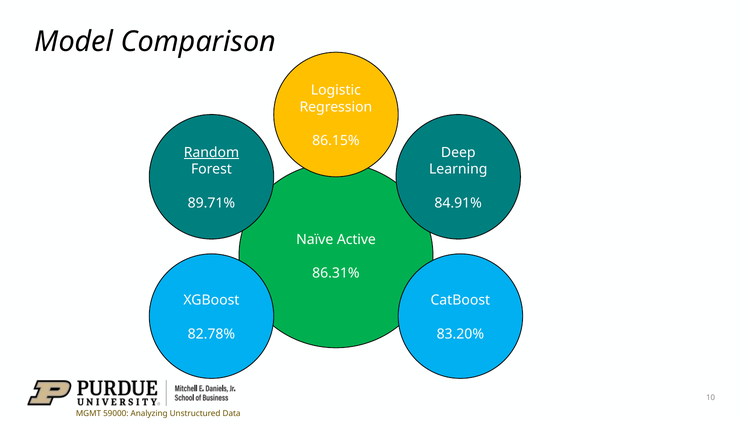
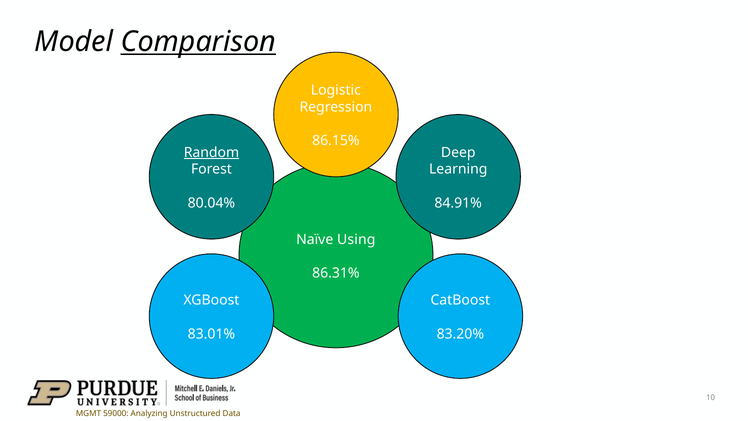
Comparison underline: none -> present (198, 42)
89.71%: 89.71% -> 80.04% (211, 203)
Active: Active -> Using (356, 239)
82.78%: 82.78% -> 83.01% (211, 334)
